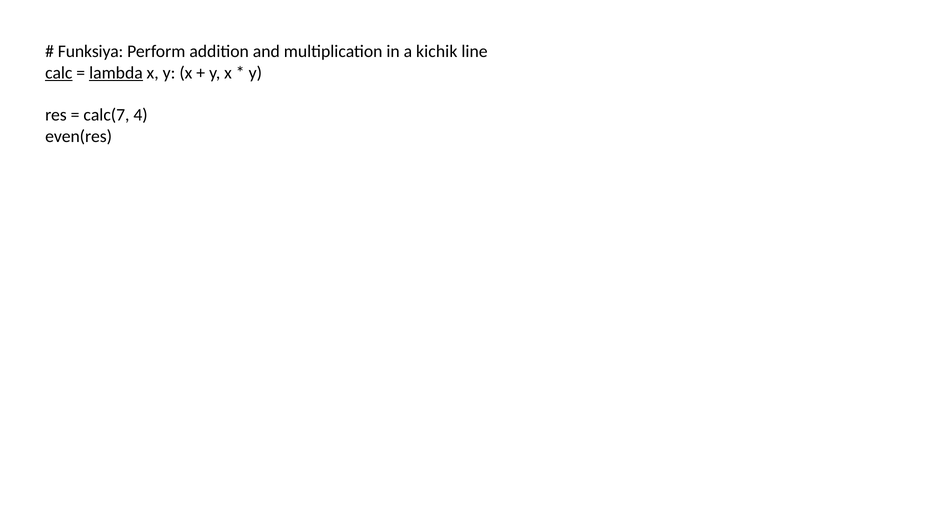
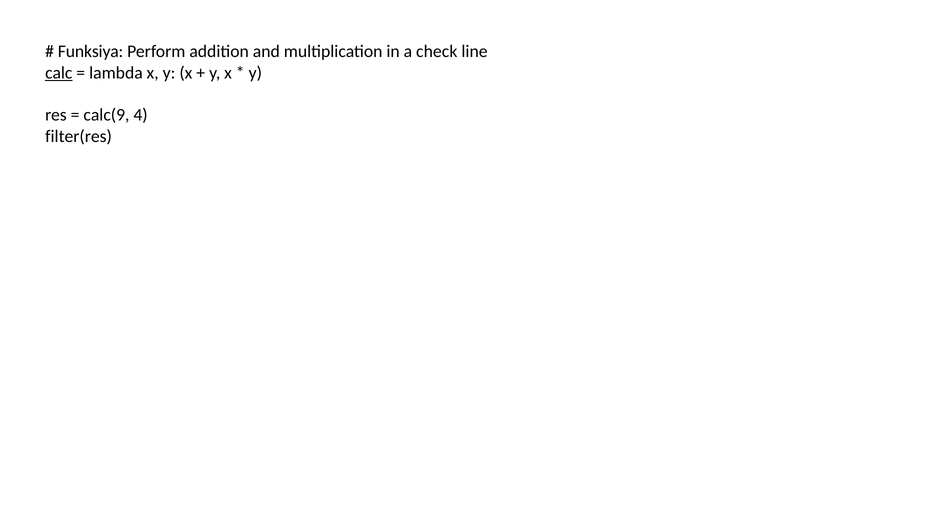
kichik: kichik -> check (437, 52)
lambda underline: present -> none (116, 73)
calc(7: calc(7 -> calc(9 (106, 115)
even(res: even(res -> filter(res (79, 136)
